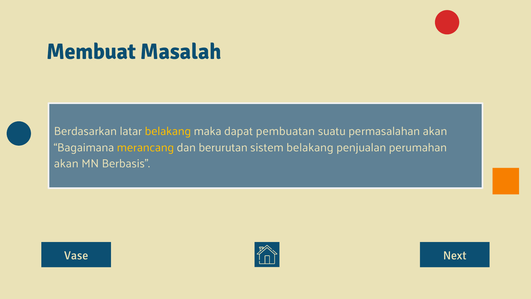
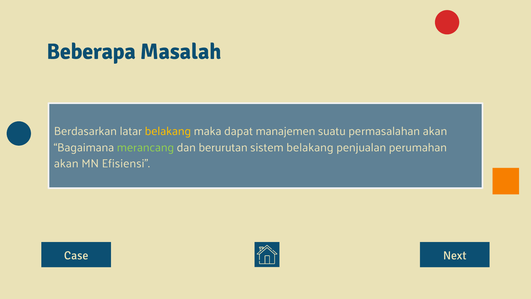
Membuat: Membuat -> Beberapa (91, 51)
pembuatan: pembuatan -> manajemen (285, 131)
merancang colour: yellow -> light green (145, 147)
Berbasis: Berbasis -> Efisiensi (126, 164)
Vase: Vase -> Case (76, 255)
